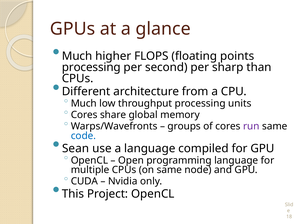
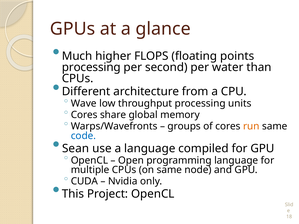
sharp: sharp -> water (228, 67)
Much: Much -> Wave (84, 104)
run colour: purple -> orange (251, 126)
